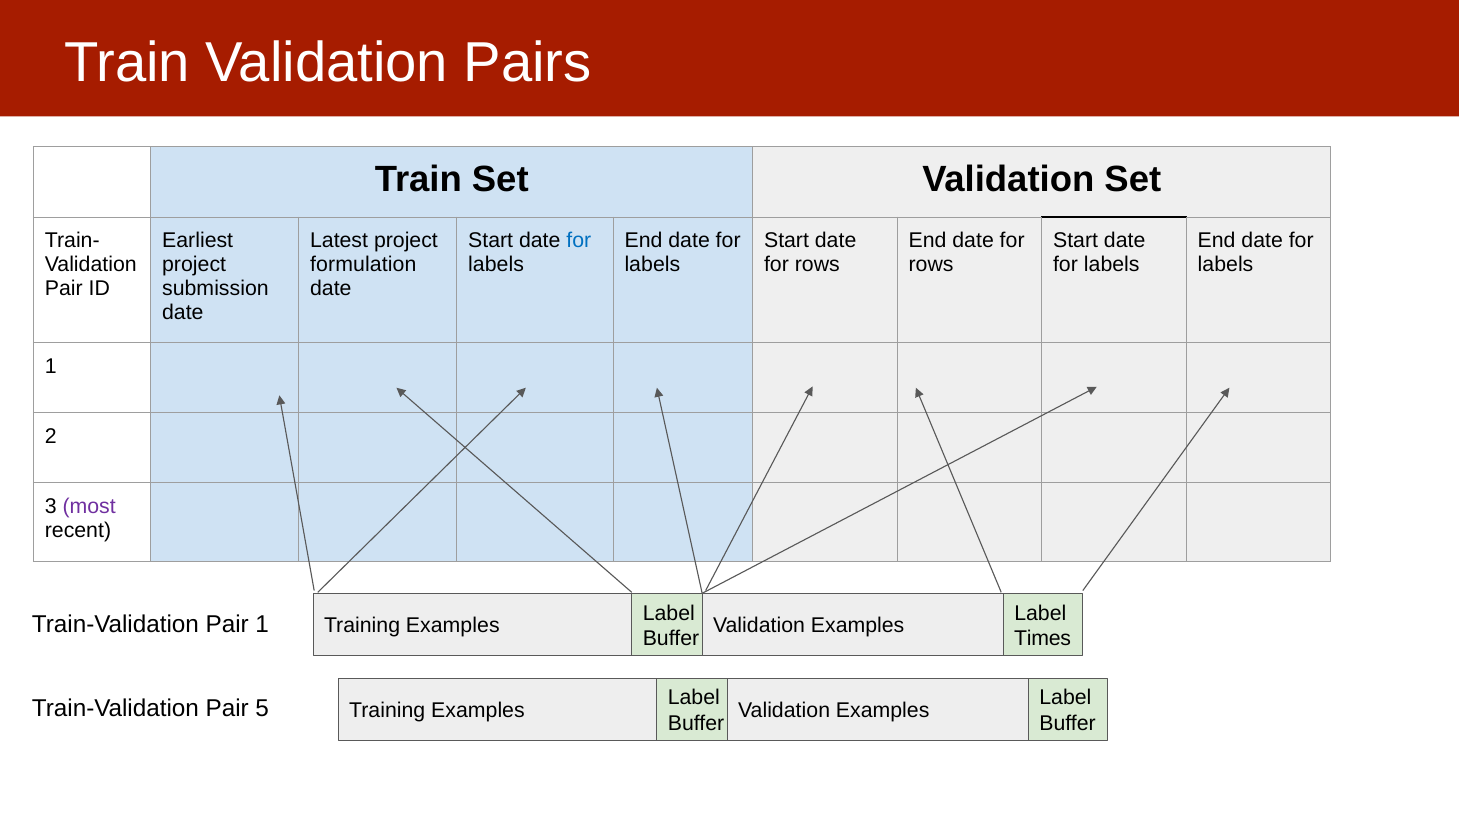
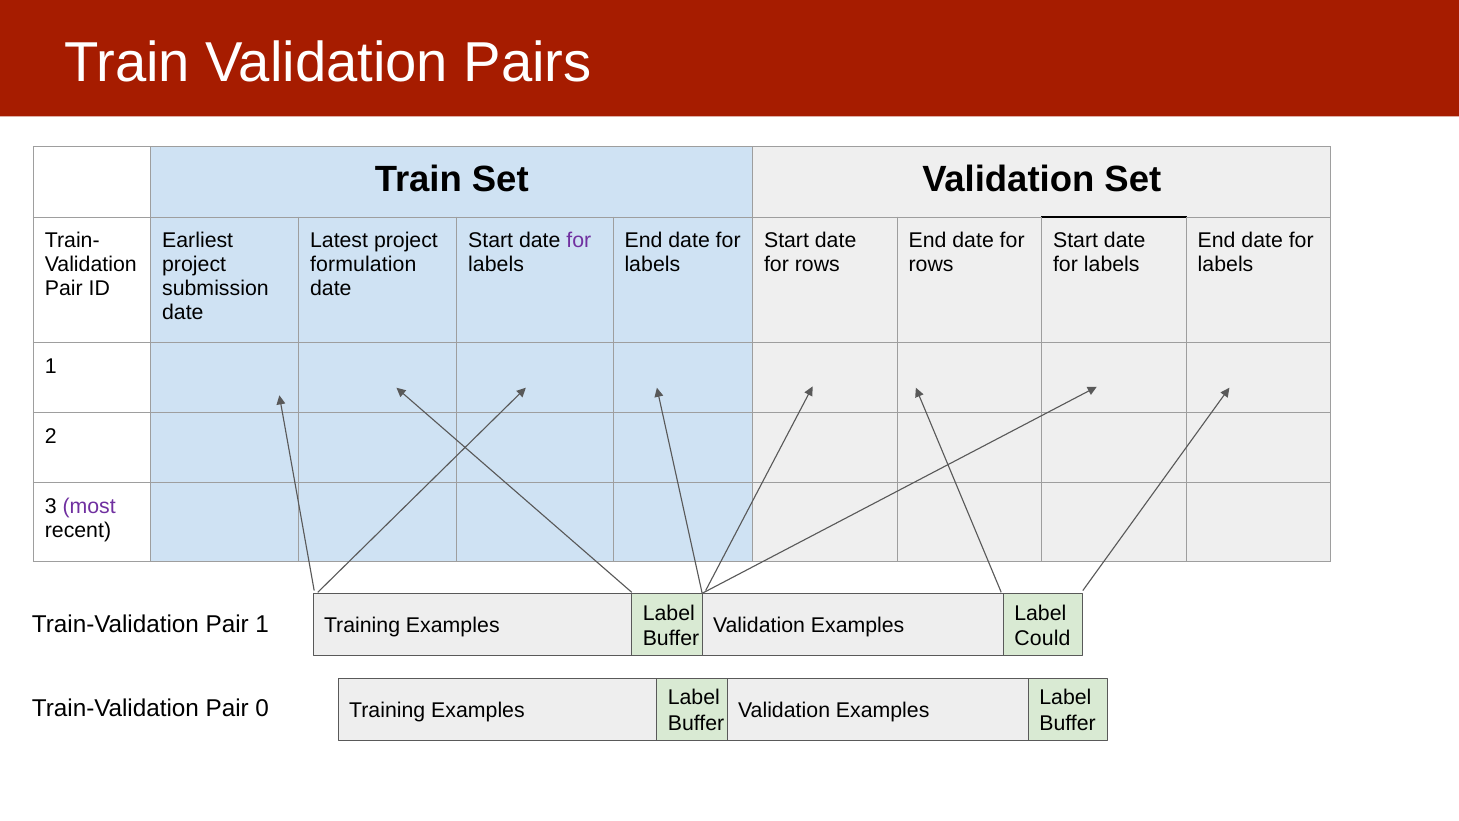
for colour: blue -> purple (579, 241)
Times: Times -> Could (1042, 638)
5: 5 -> 0 (262, 708)
